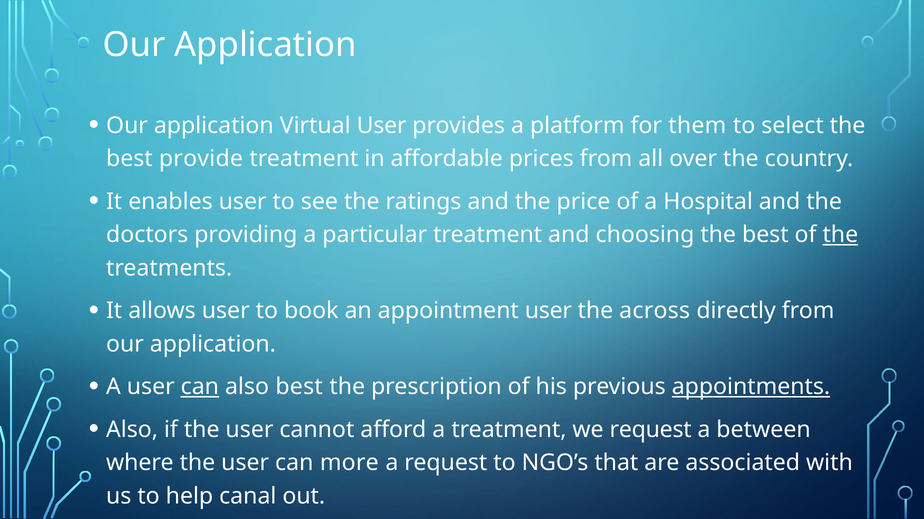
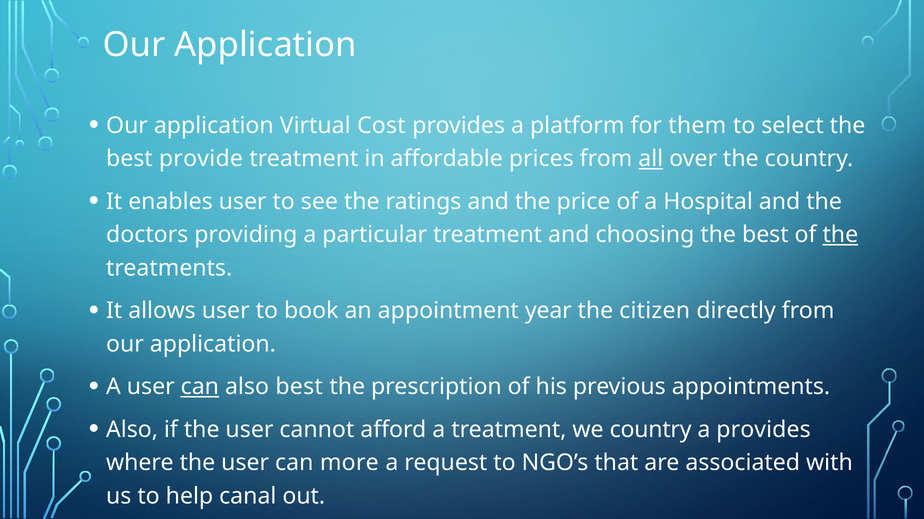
Virtual User: User -> Cost (381, 126)
all underline: none -> present (651, 159)
appointment user: user -> year (548, 311)
across: across -> citizen (655, 311)
appointments underline: present -> none (751, 387)
we request: request -> country (651, 430)
a between: between -> provides (764, 430)
